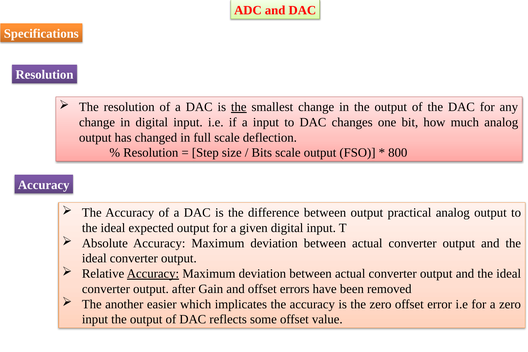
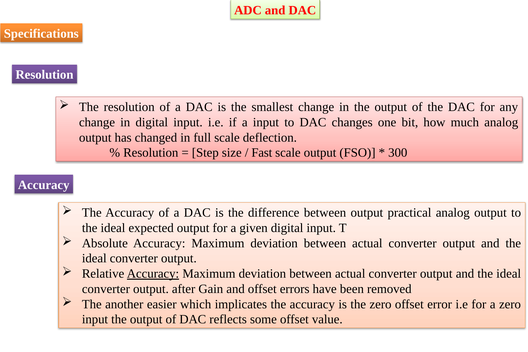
the underline: present -> none (239, 107)
Bits: Bits -> Fast (262, 153)
800: 800 -> 300 (398, 153)
